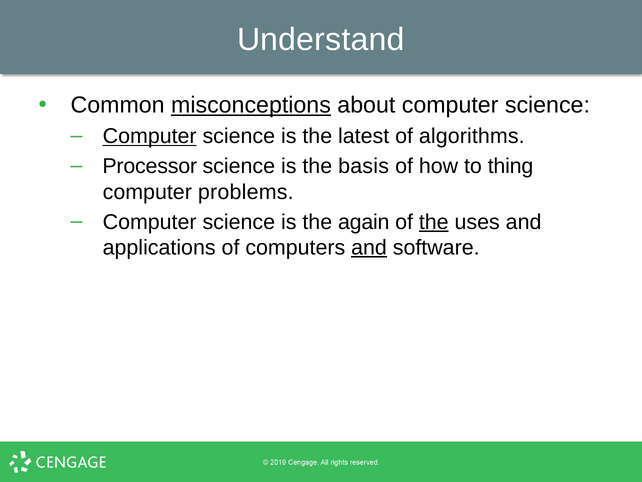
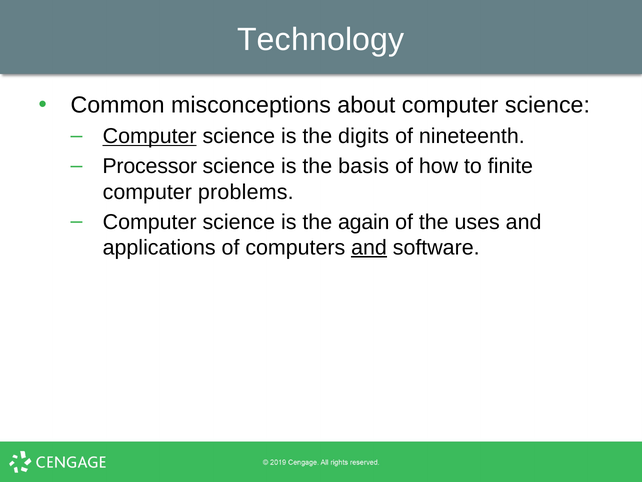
Understand: Understand -> Technology (321, 39)
misconceptions underline: present -> none (251, 105)
latest: latest -> digits (364, 136)
algorithms: algorithms -> nineteenth (472, 136)
thing: thing -> finite (510, 166)
the underline: present -> none (434, 222)
